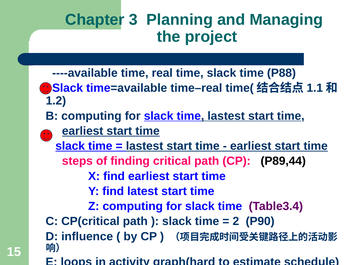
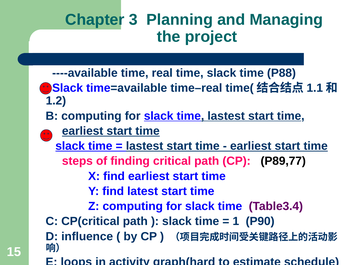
P89,44: P89,44 -> P89,77 (283, 161)
2: 2 -> 1 (236, 222)
